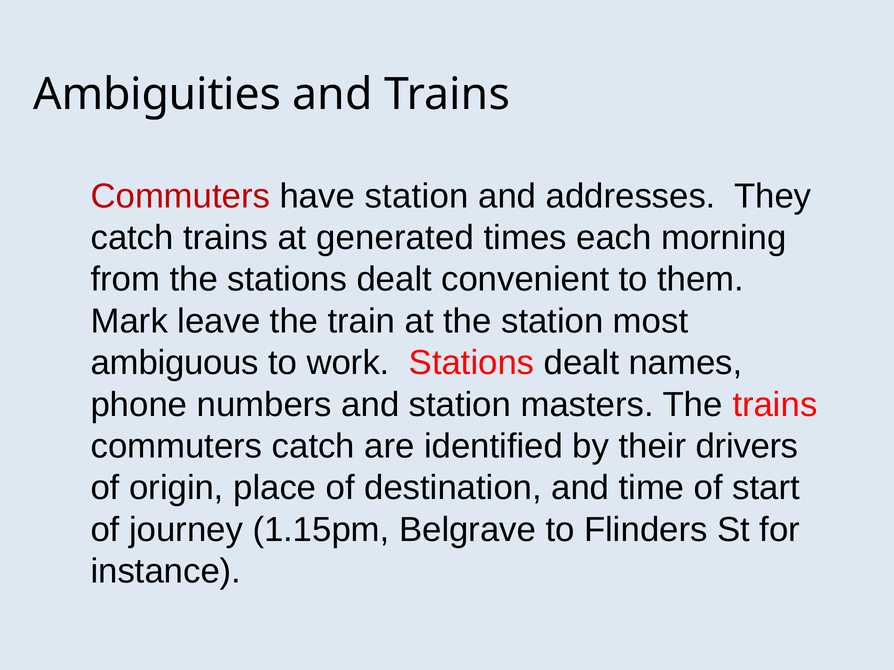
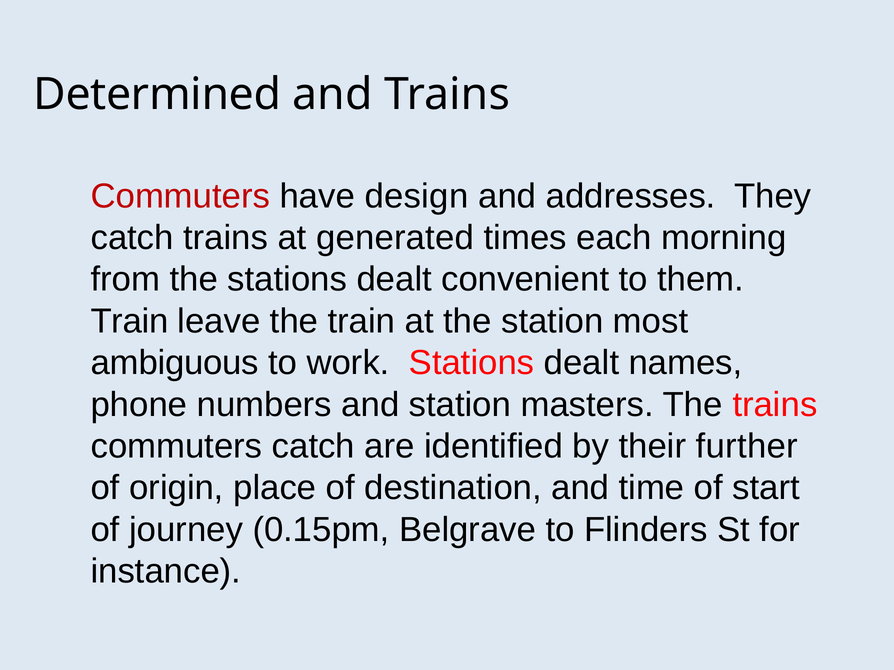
Ambiguities: Ambiguities -> Determined (157, 95)
have station: station -> design (416, 196)
Mark: Mark -> Train (129, 321)
drivers: drivers -> further (747, 447)
1.15pm: 1.15pm -> 0.15pm (321, 530)
